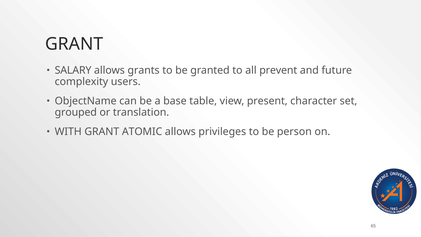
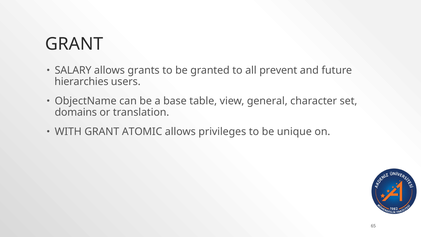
complexity: complexity -> hierarchies (81, 82)
present: present -> general (267, 101)
grouped: grouped -> domains (76, 112)
person: person -> unique (294, 132)
